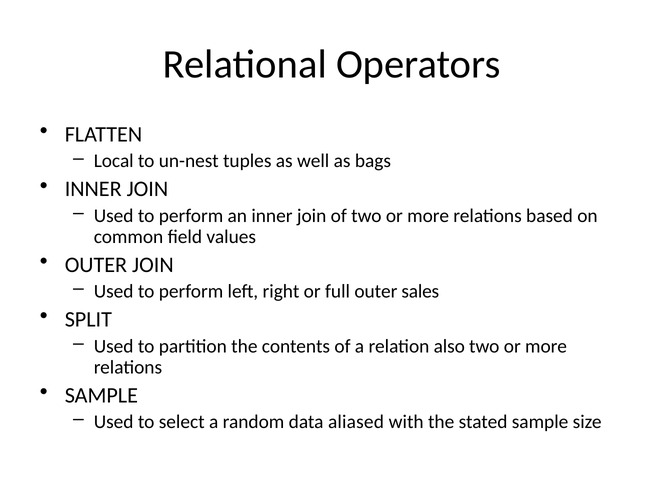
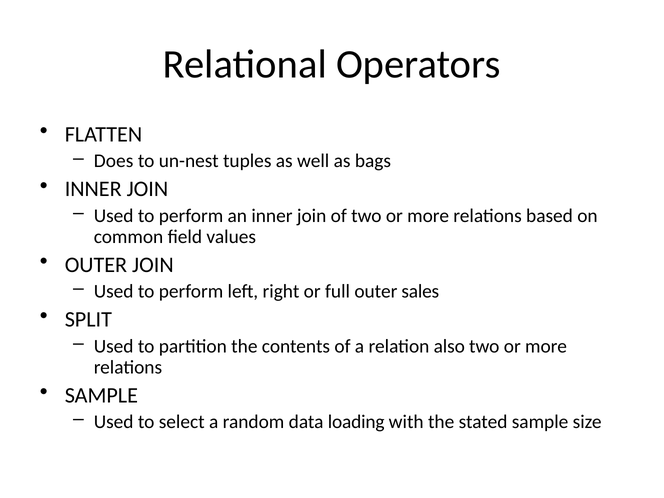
Local: Local -> Does (114, 161)
aliased: aliased -> loading (356, 422)
